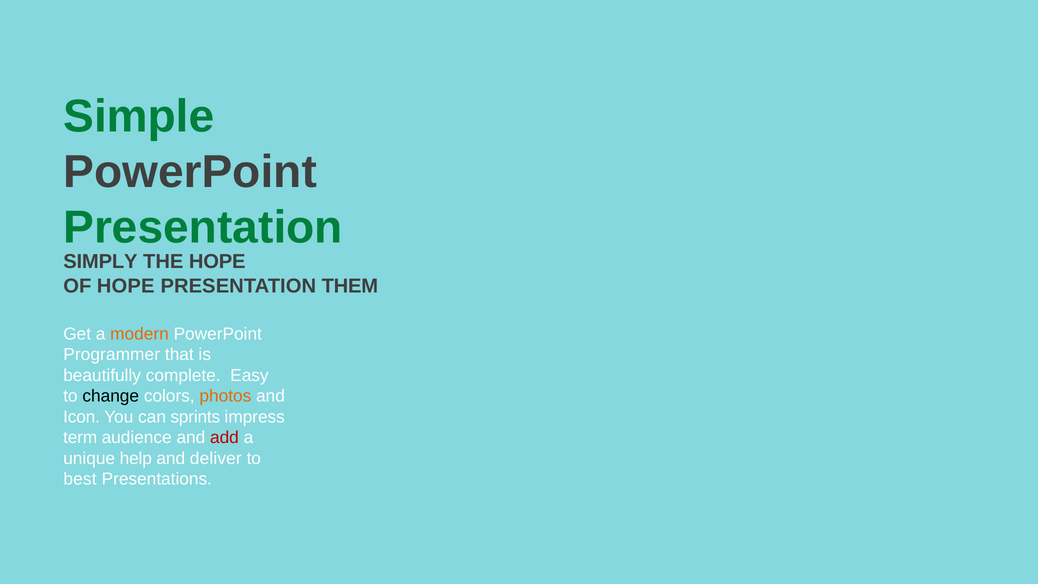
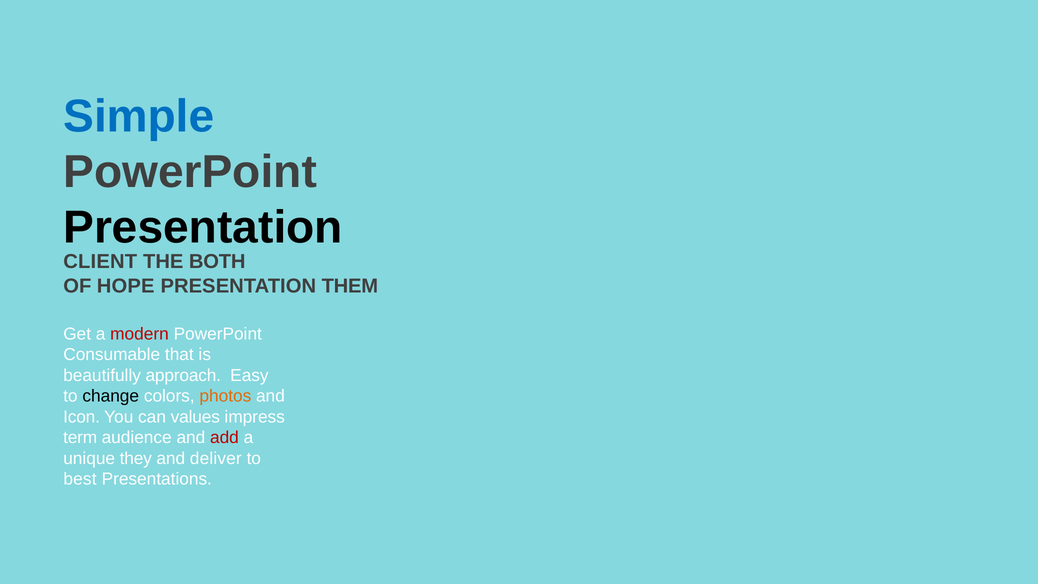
Simple colour: green -> blue (139, 117)
Presentation colour: green -> black (203, 227)
SIMPLY: SIMPLY -> CLIENT (100, 262)
THE HOPE: HOPE -> BOTH (217, 262)
modern colour: orange -> red (140, 334)
Programmer: Programmer -> Consumable (112, 355)
complete: complete -> approach (183, 375)
sprints: sprints -> values (195, 417)
help: help -> they (136, 458)
